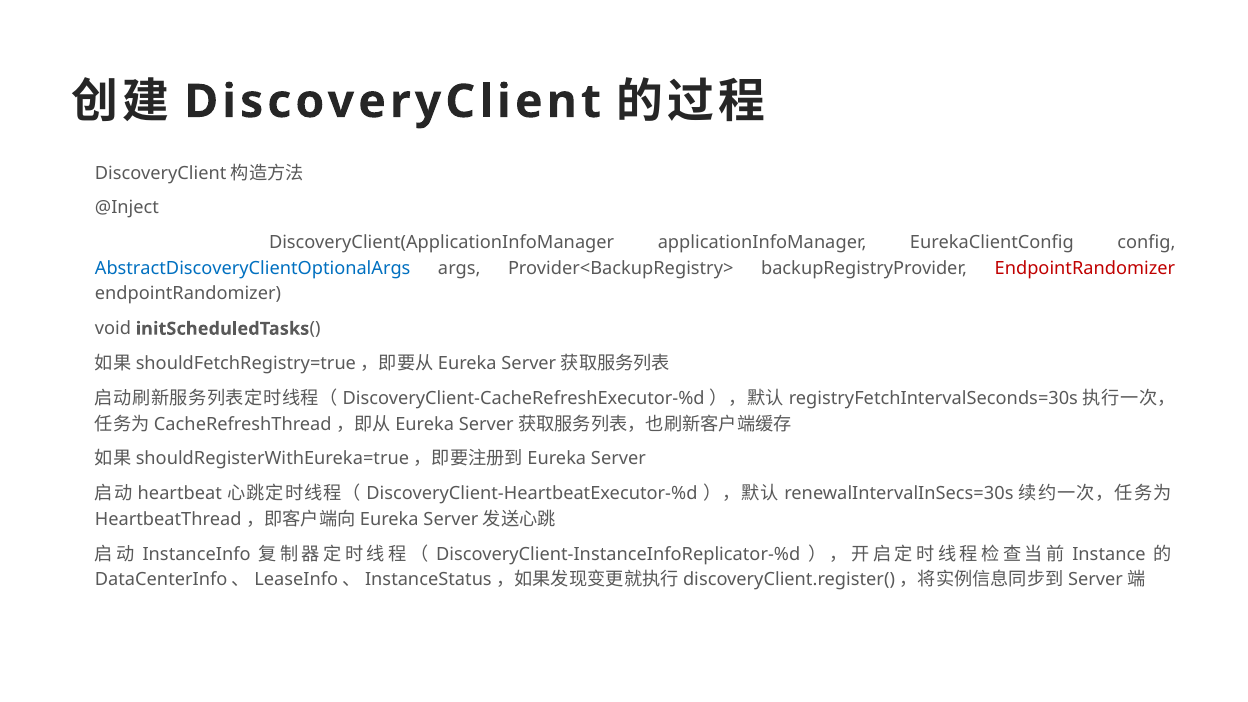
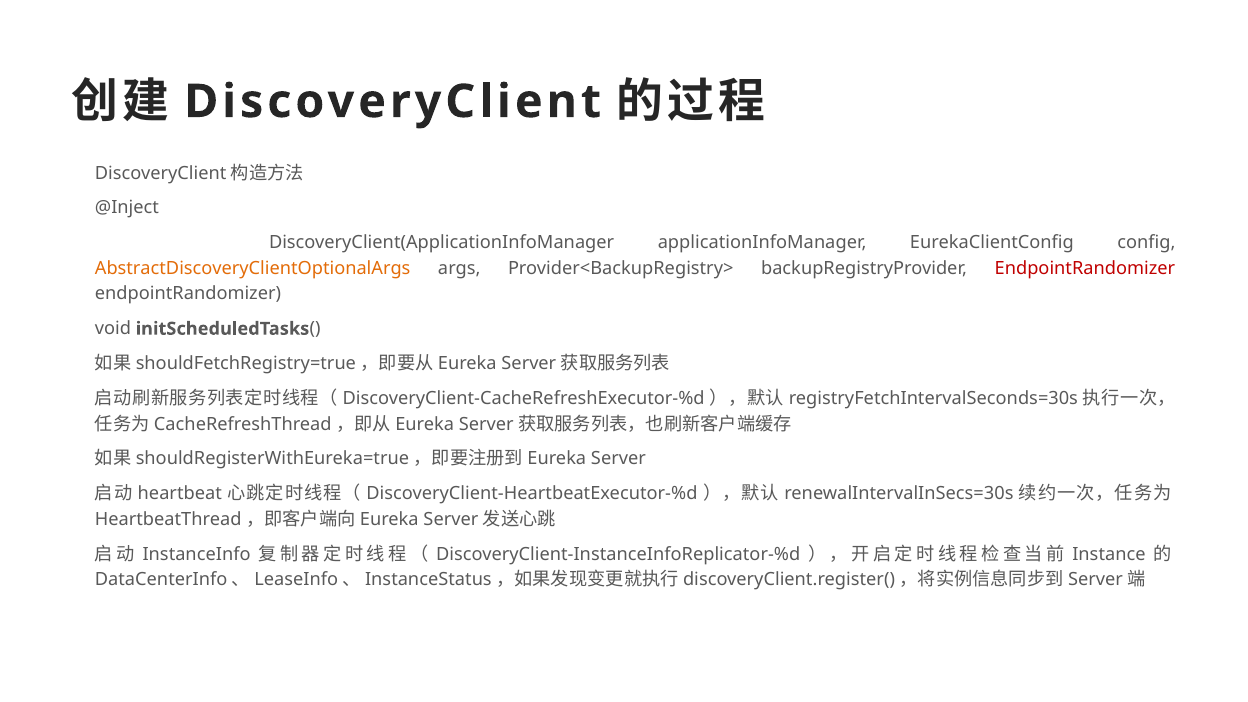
AbstractDiscoveryClientOptionalArgs colour: blue -> orange (253, 268)
